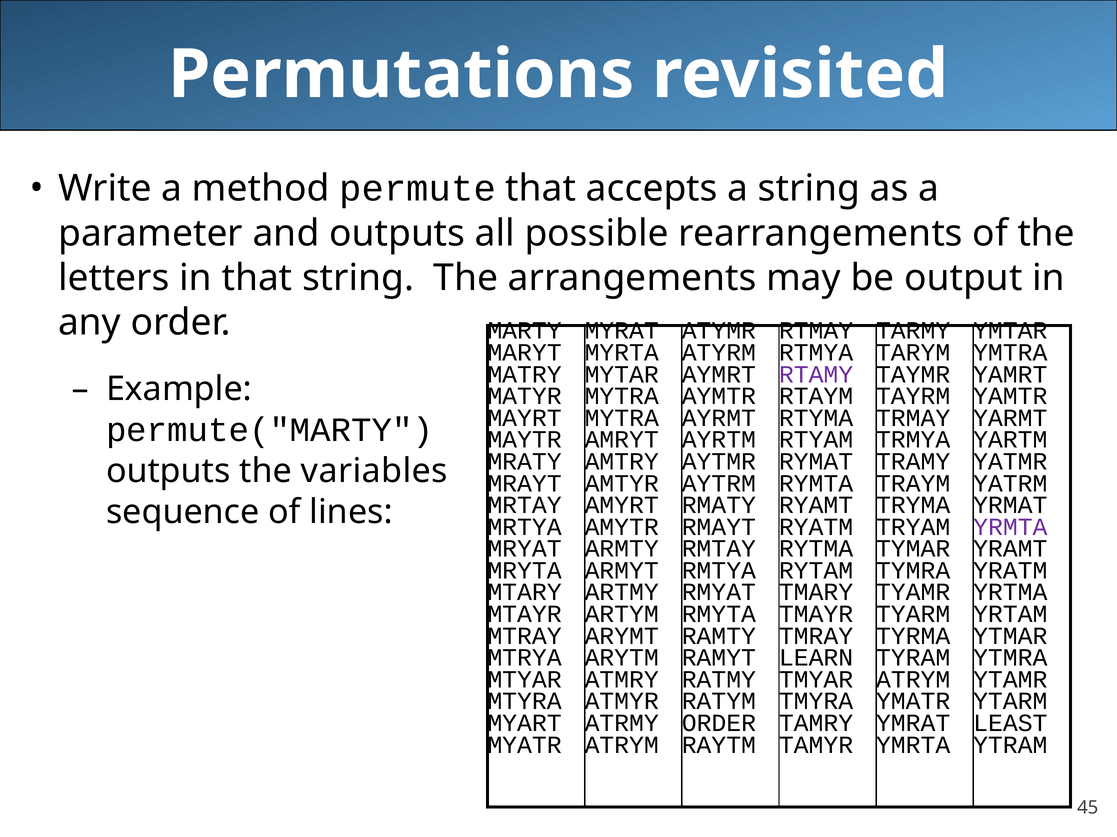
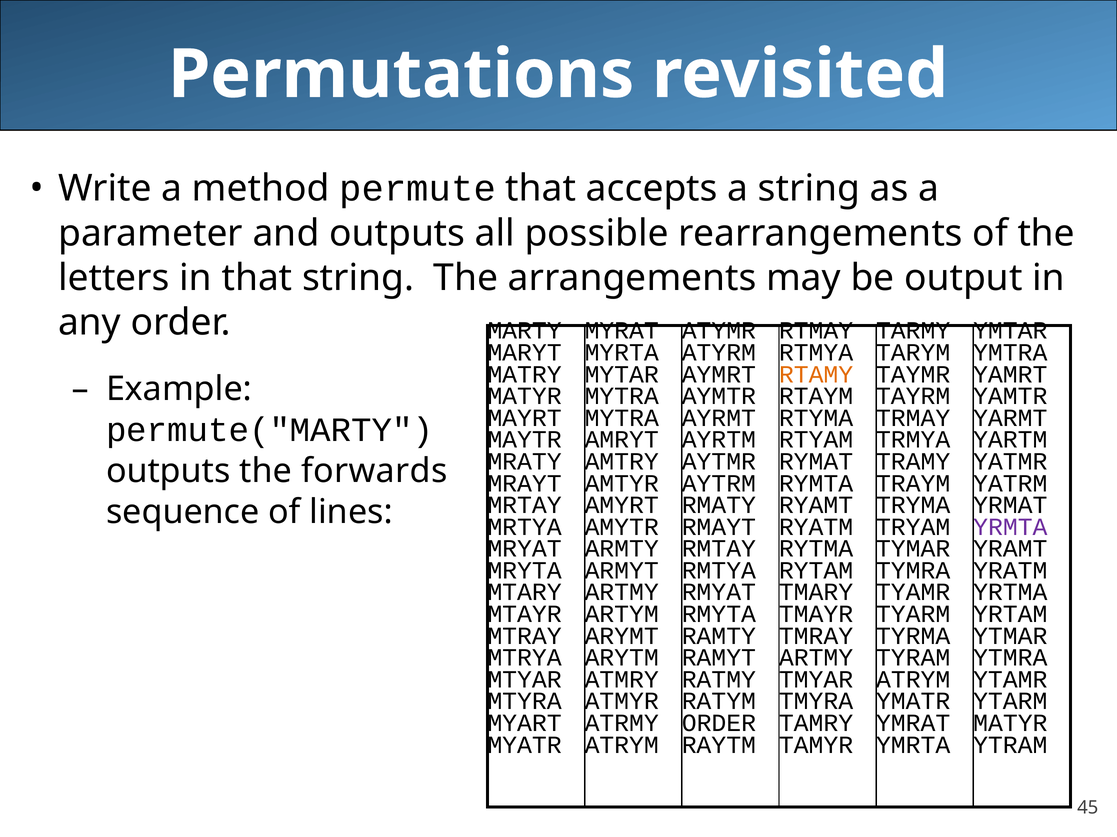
RTAMY colour: purple -> orange (816, 375)
variables: variables -> forwards (374, 471)
LEARN: LEARN -> ARTMY (816, 658)
LEAST: LEAST -> MATYR (1010, 724)
